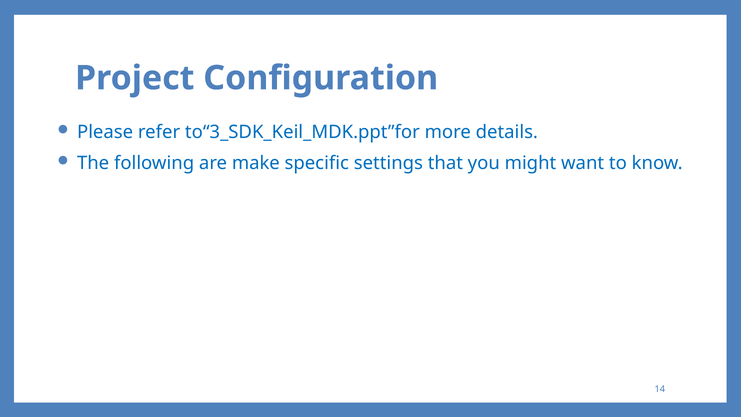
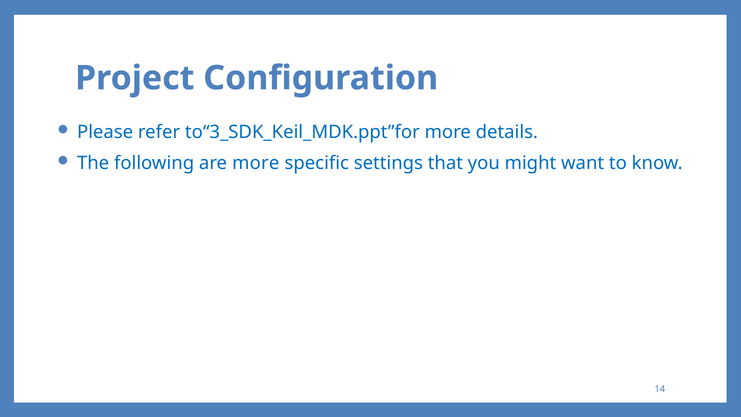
are make: make -> more (256, 163)
